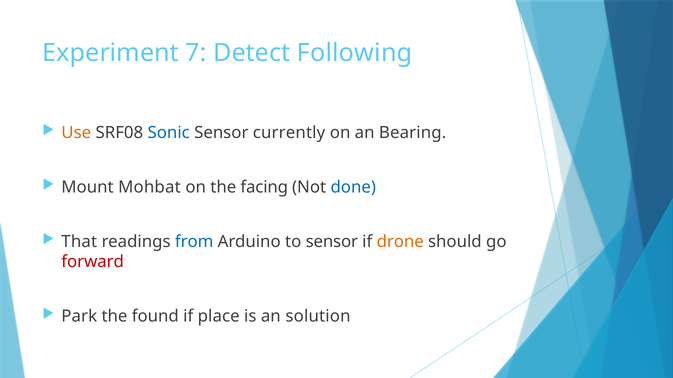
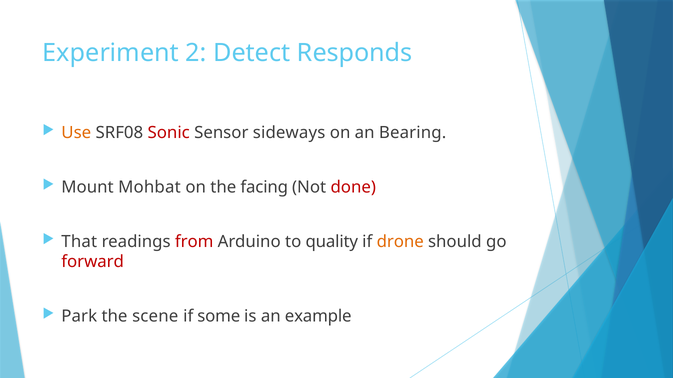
7: 7 -> 2 (196, 53)
Following: Following -> Responds (355, 53)
Sonic colour: blue -> red (169, 133)
currently: currently -> sideways (289, 133)
done colour: blue -> red (353, 187)
from colour: blue -> red (194, 242)
to sensor: sensor -> quality (332, 242)
found: found -> scene (155, 316)
place: place -> some (219, 316)
solution: solution -> example (318, 316)
